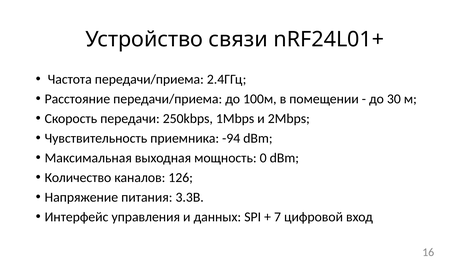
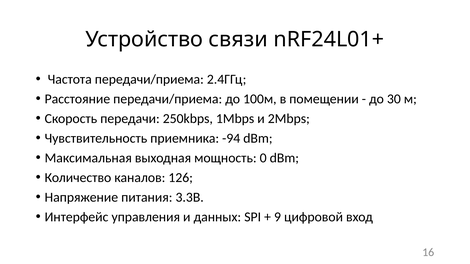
7: 7 -> 9 (278, 217)
